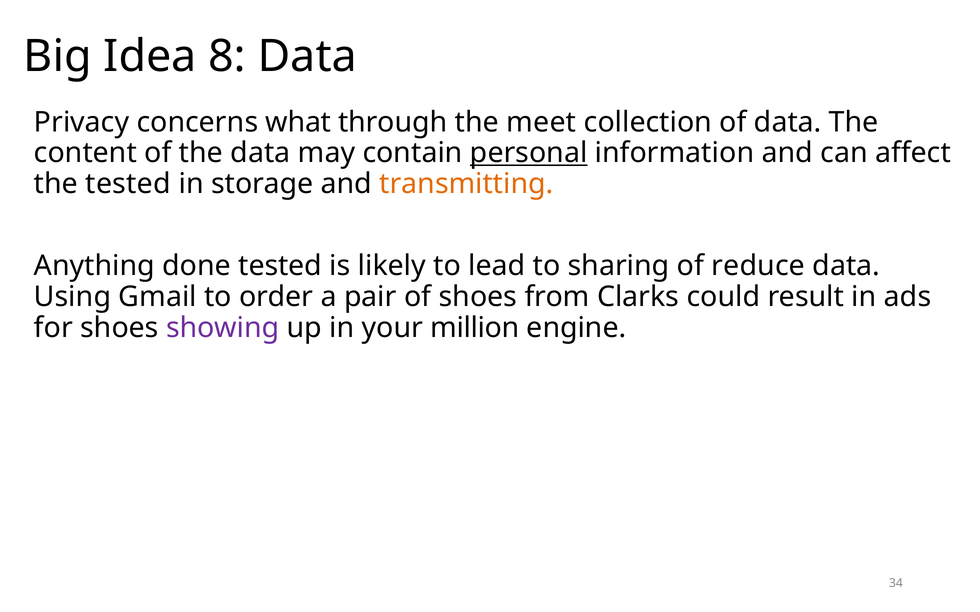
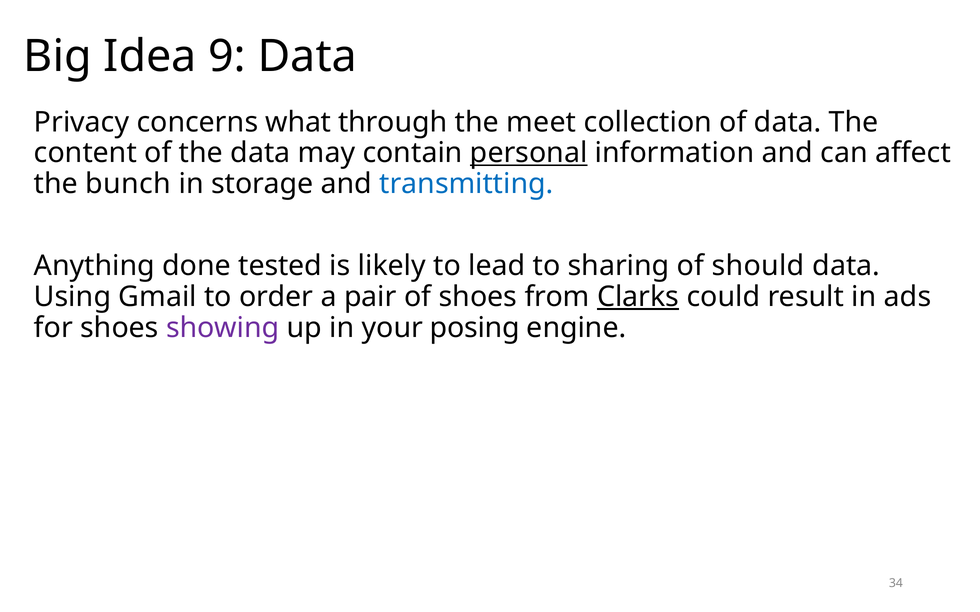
8: 8 -> 9 (227, 57)
the tested: tested -> bunch (128, 184)
transmitting colour: orange -> blue (466, 184)
reduce: reduce -> should (758, 266)
Clarks underline: none -> present (638, 297)
million: million -> posing (475, 328)
